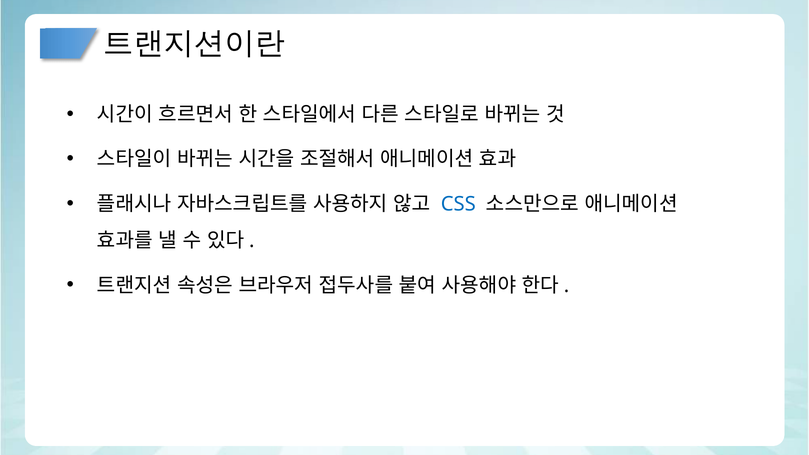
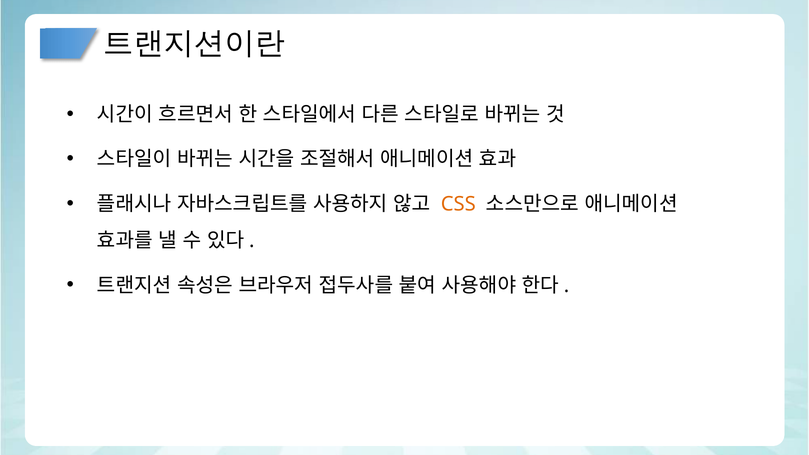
CSS colour: blue -> orange (458, 204)
